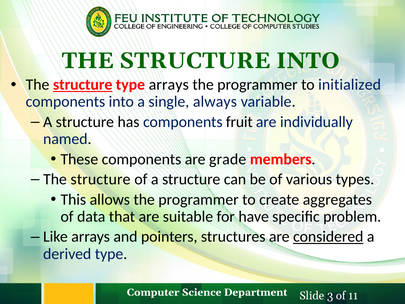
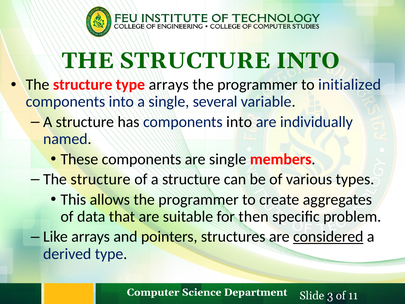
structure underline: present -> none (83, 85)
always: always -> several (215, 102)
has components fruit: fruit -> into (239, 122)
are grade: grade -> single (228, 159)
have: have -> then (253, 216)
